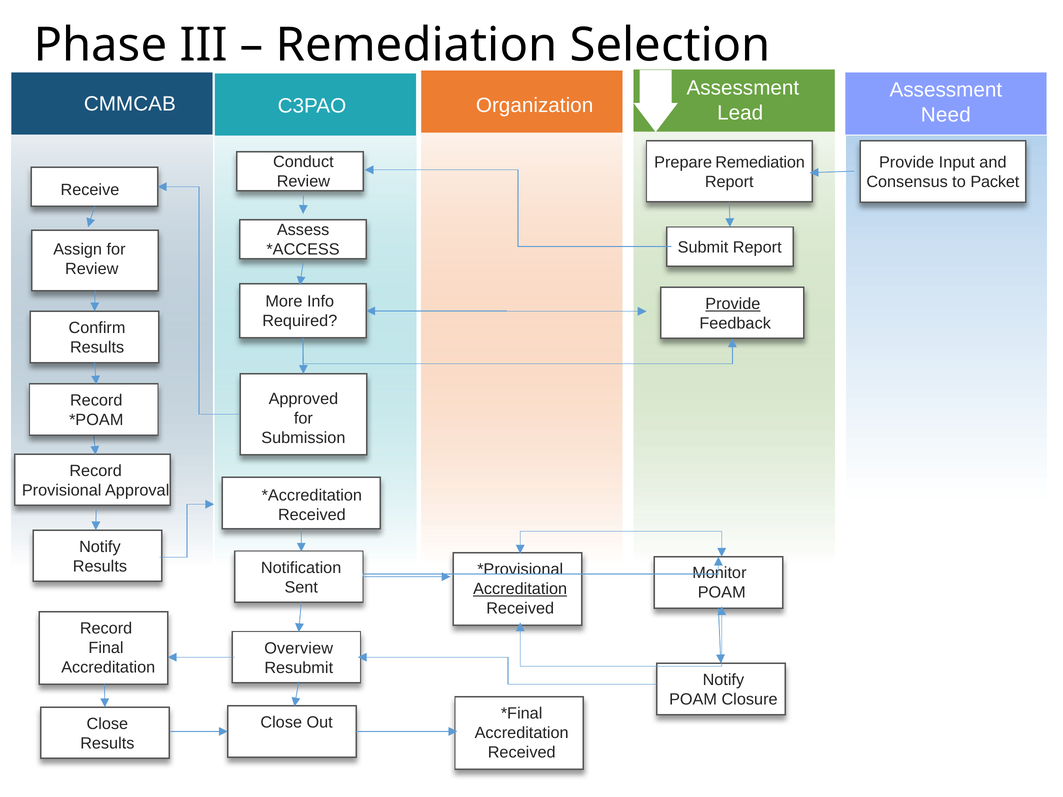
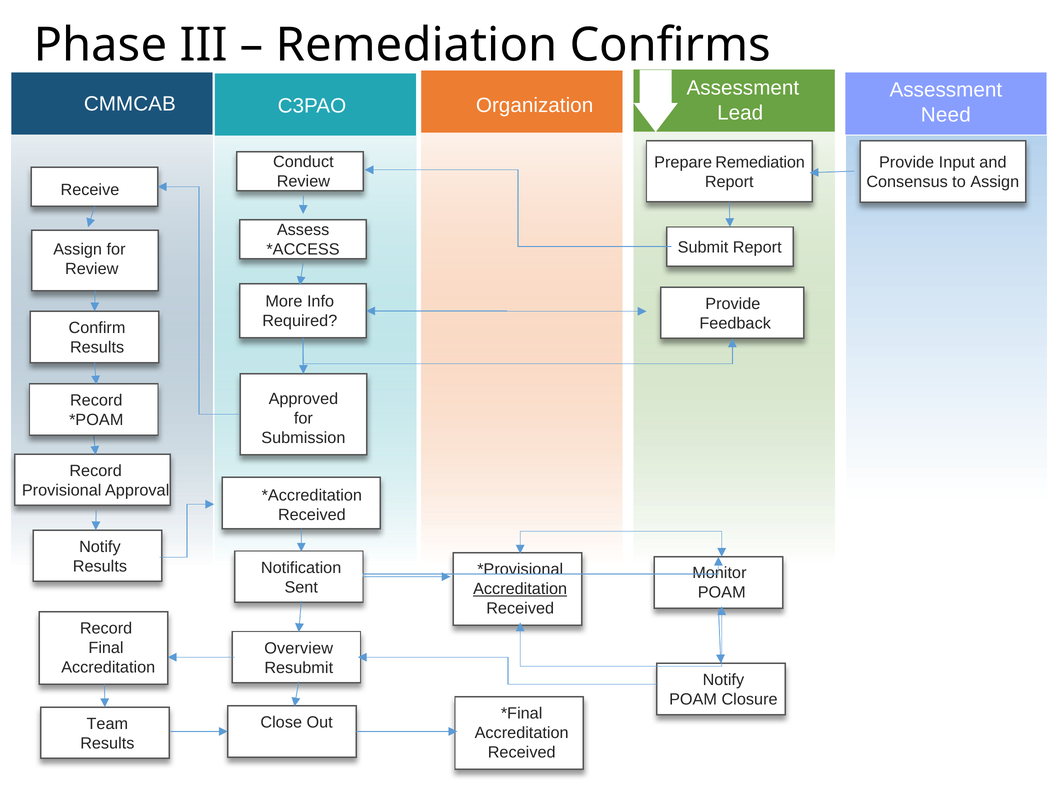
Selection: Selection -> Confirms (670, 45)
to Packet: Packet -> Assign (995, 182)
Provide underline: present -> none (733, 304)
Close: Close -> Team (107, 724)
